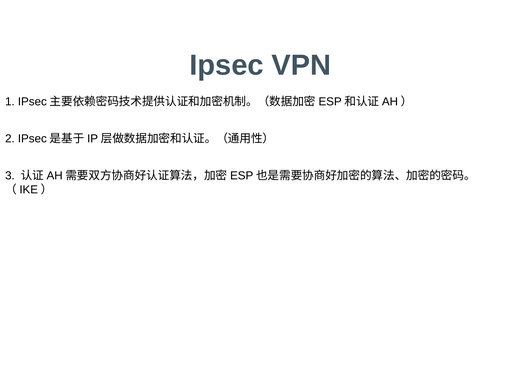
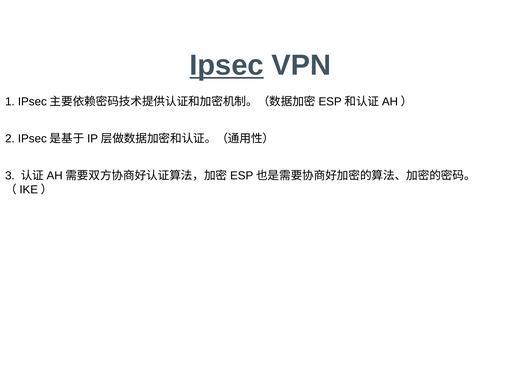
Ipsec underline: none -> present (227, 65)
